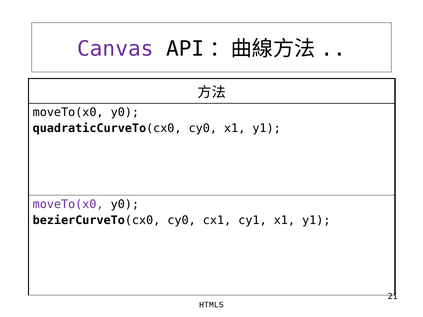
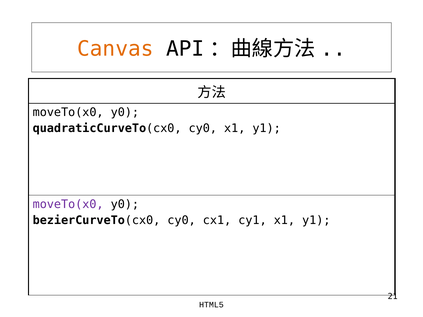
Canvas colour: purple -> orange (115, 49)
